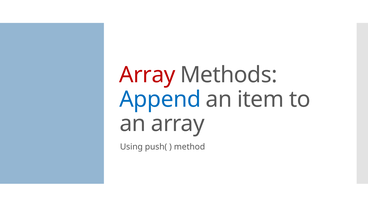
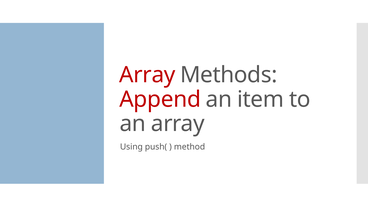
Append colour: blue -> red (160, 99)
